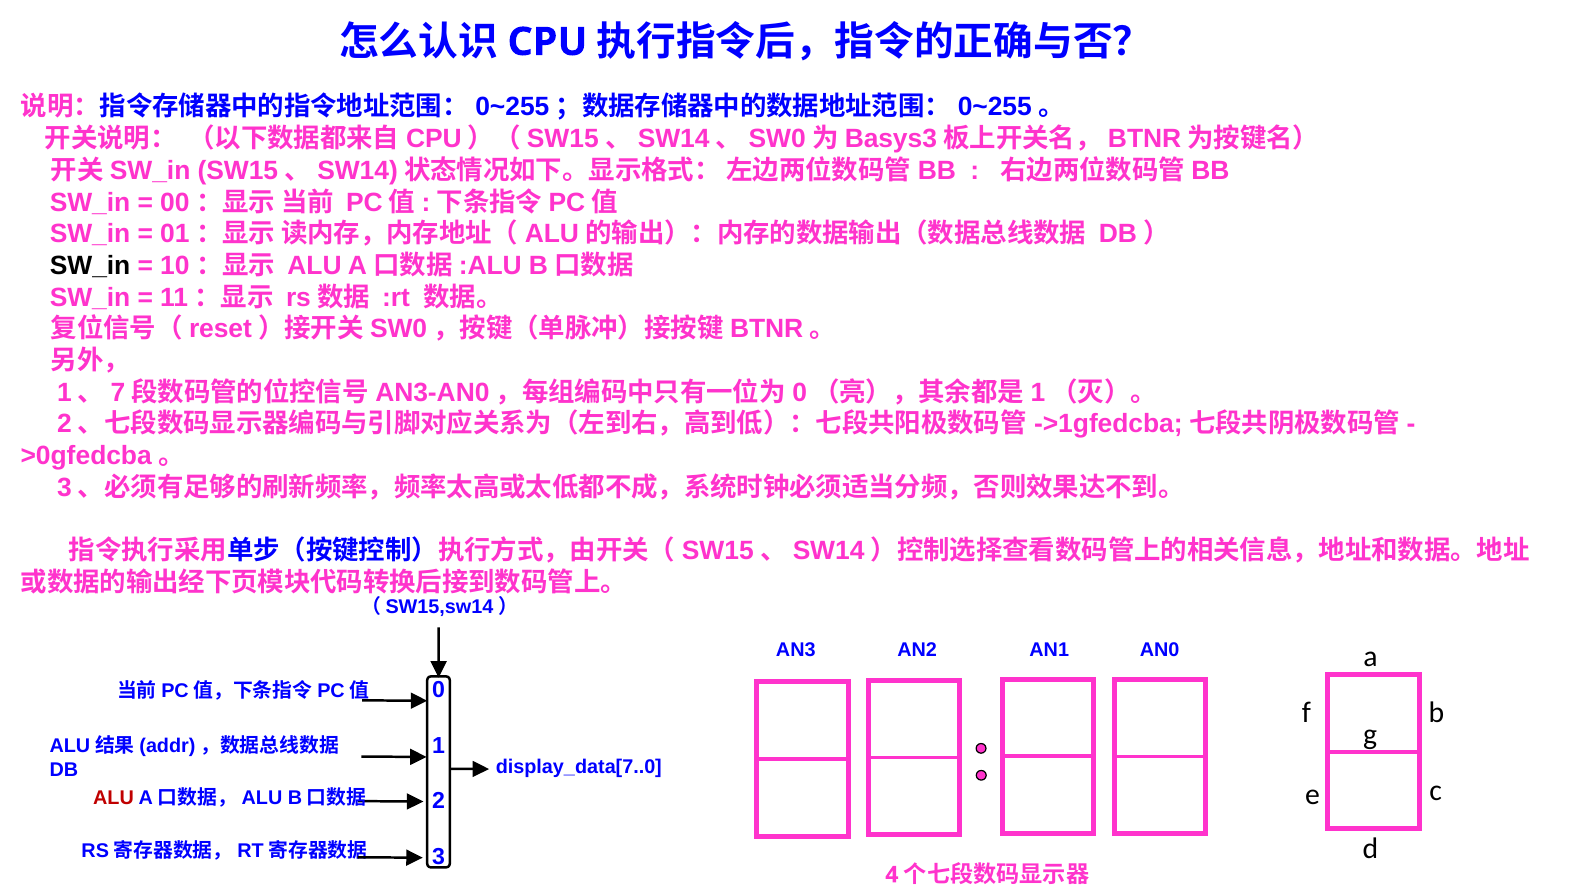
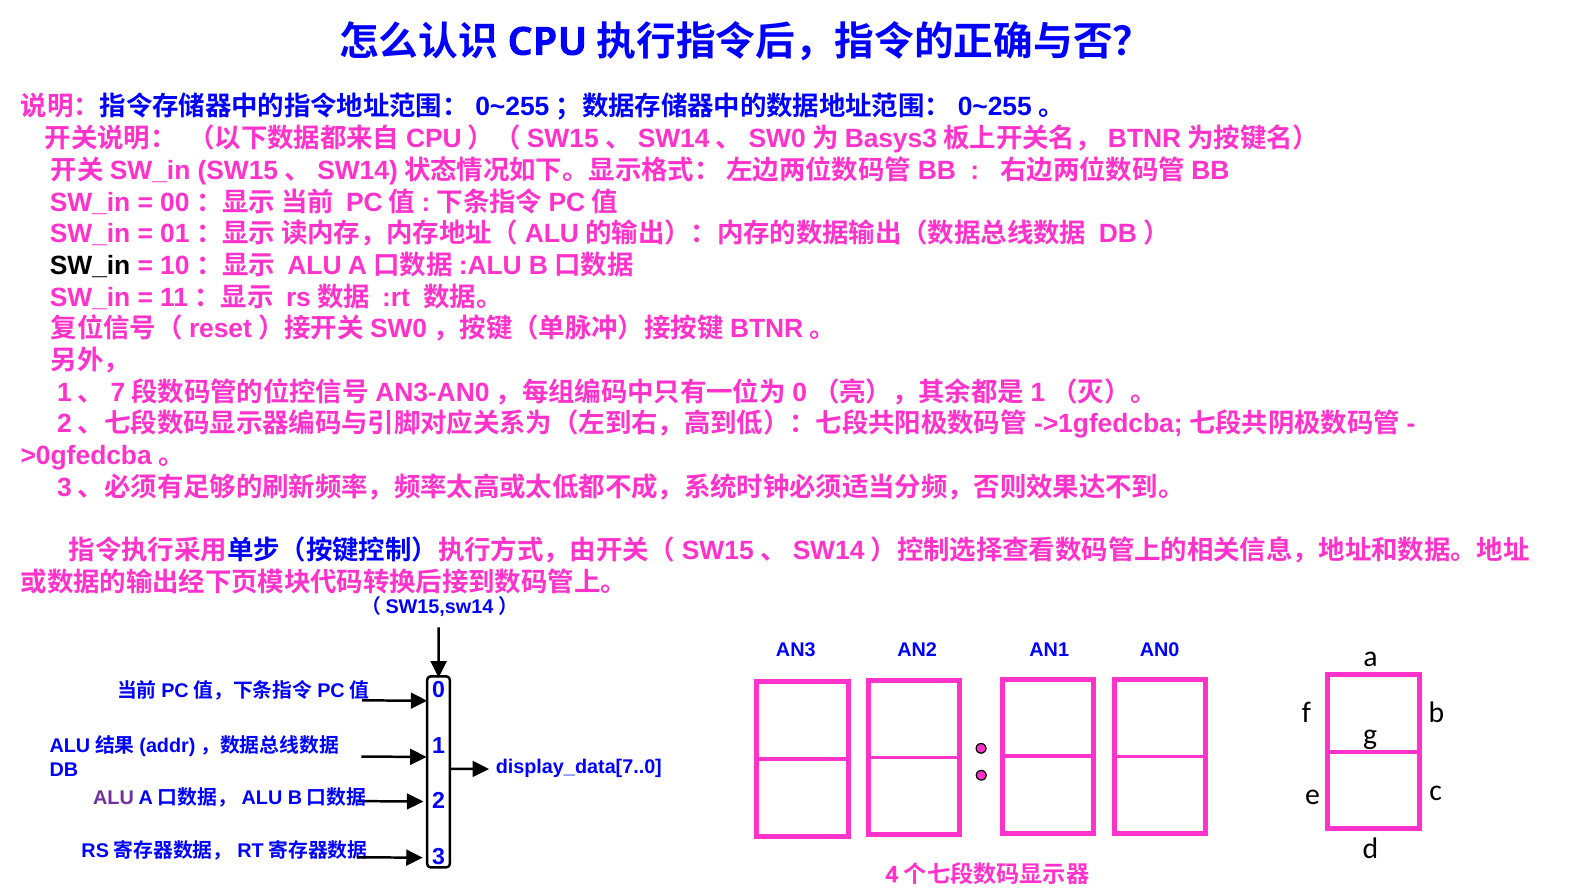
ALU colour: red -> purple (113, 799)
